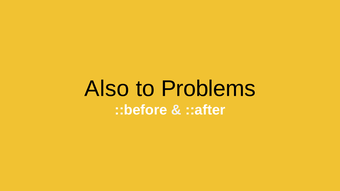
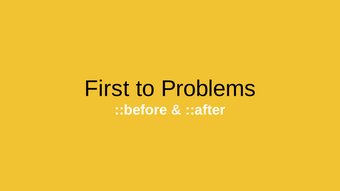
Also: Also -> First (107, 89)
